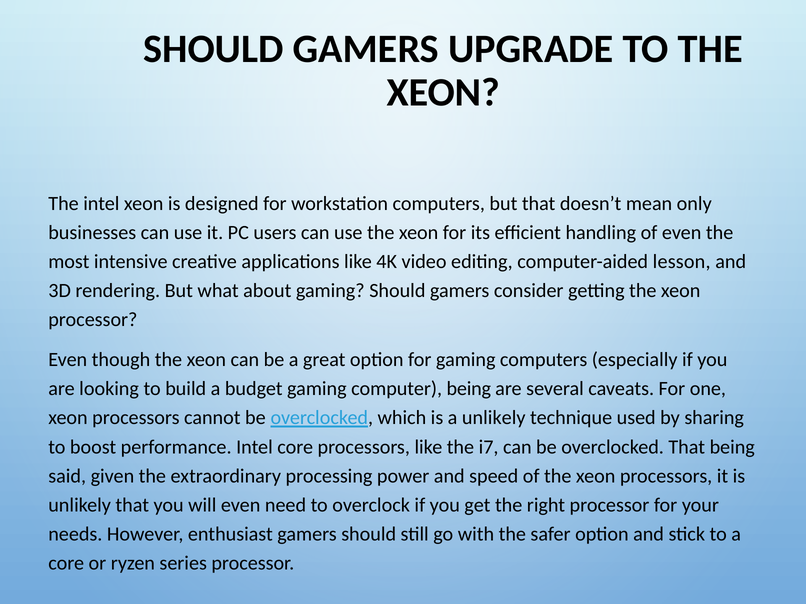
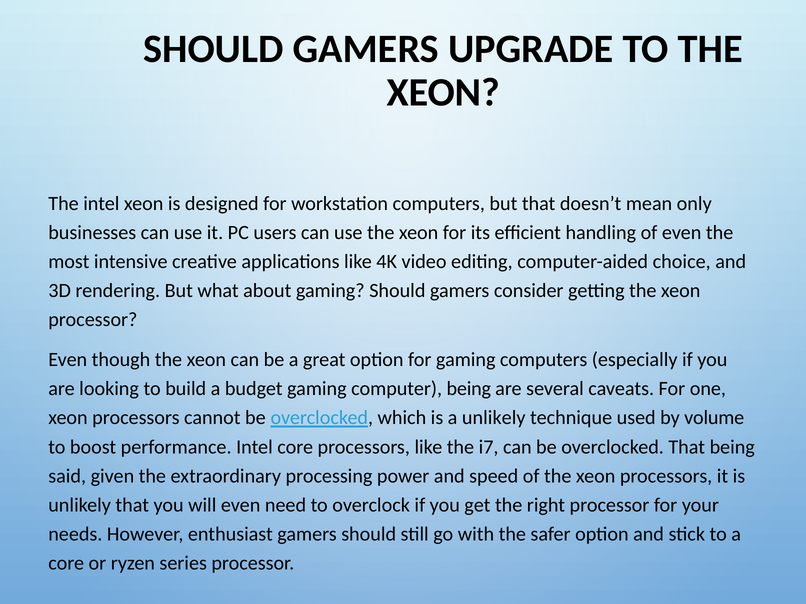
lesson: lesson -> choice (682, 262)
sharing: sharing -> volume (714, 418)
